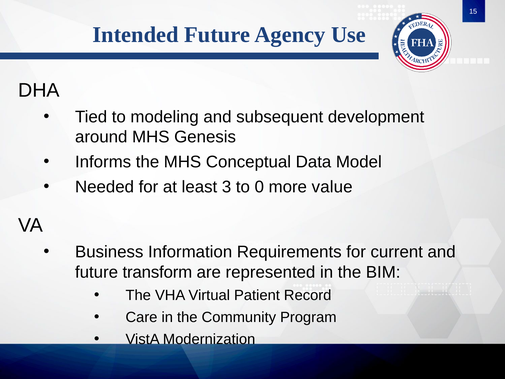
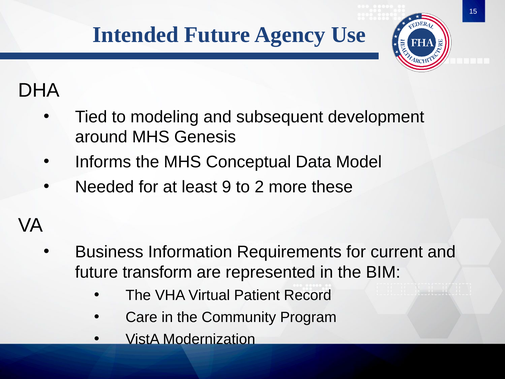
3: 3 -> 9 (227, 187)
0: 0 -> 2 (259, 187)
value: value -> these (332, 187)
